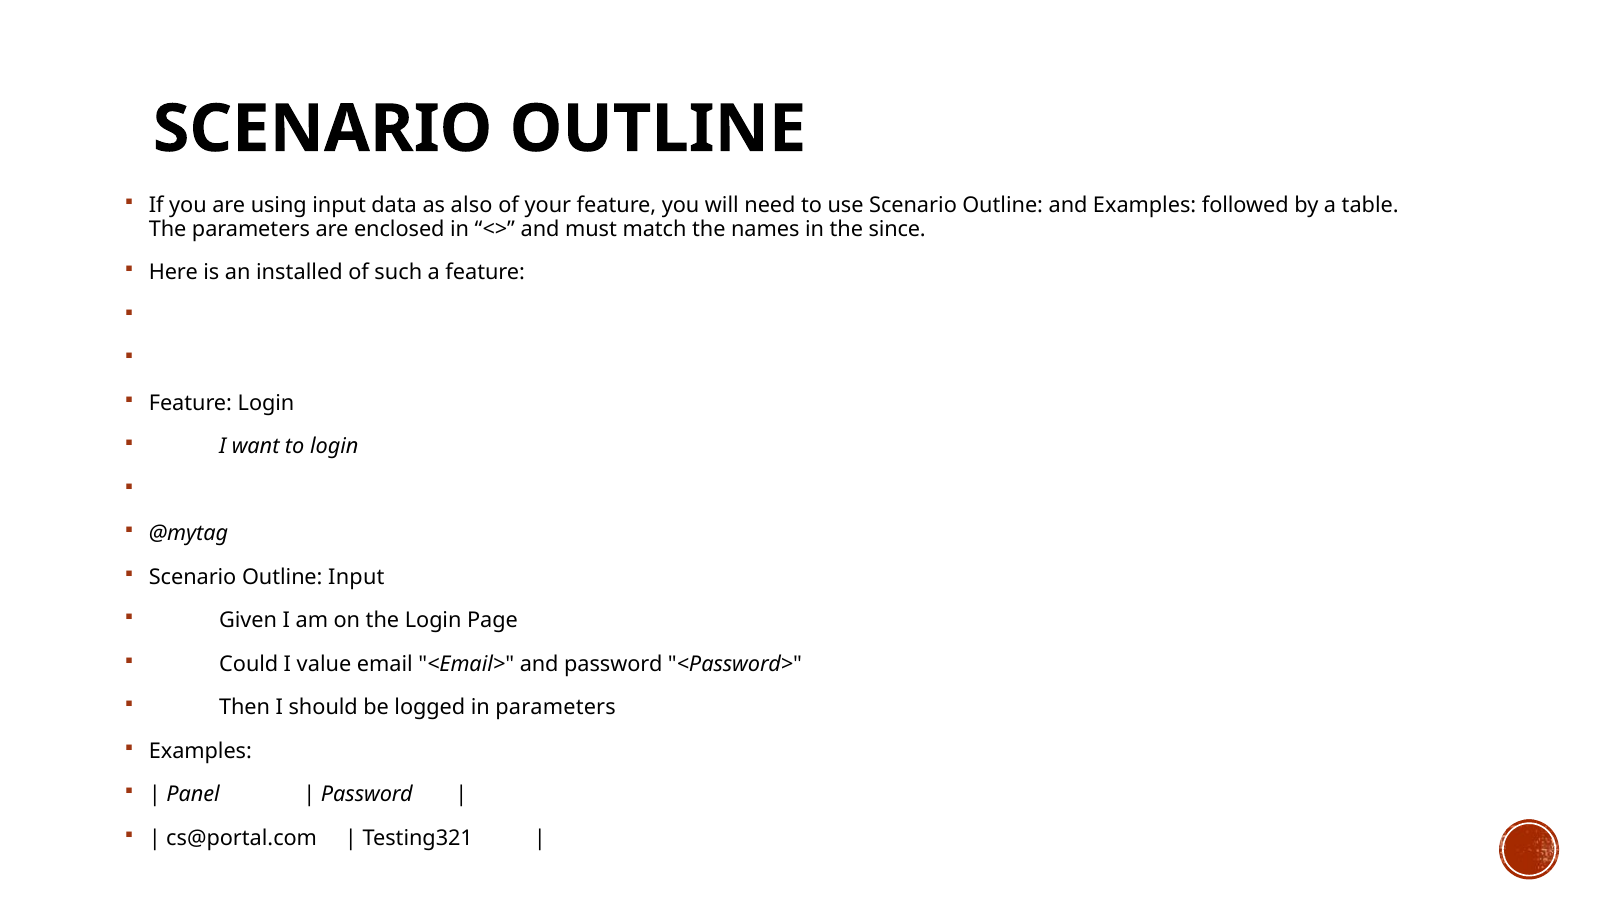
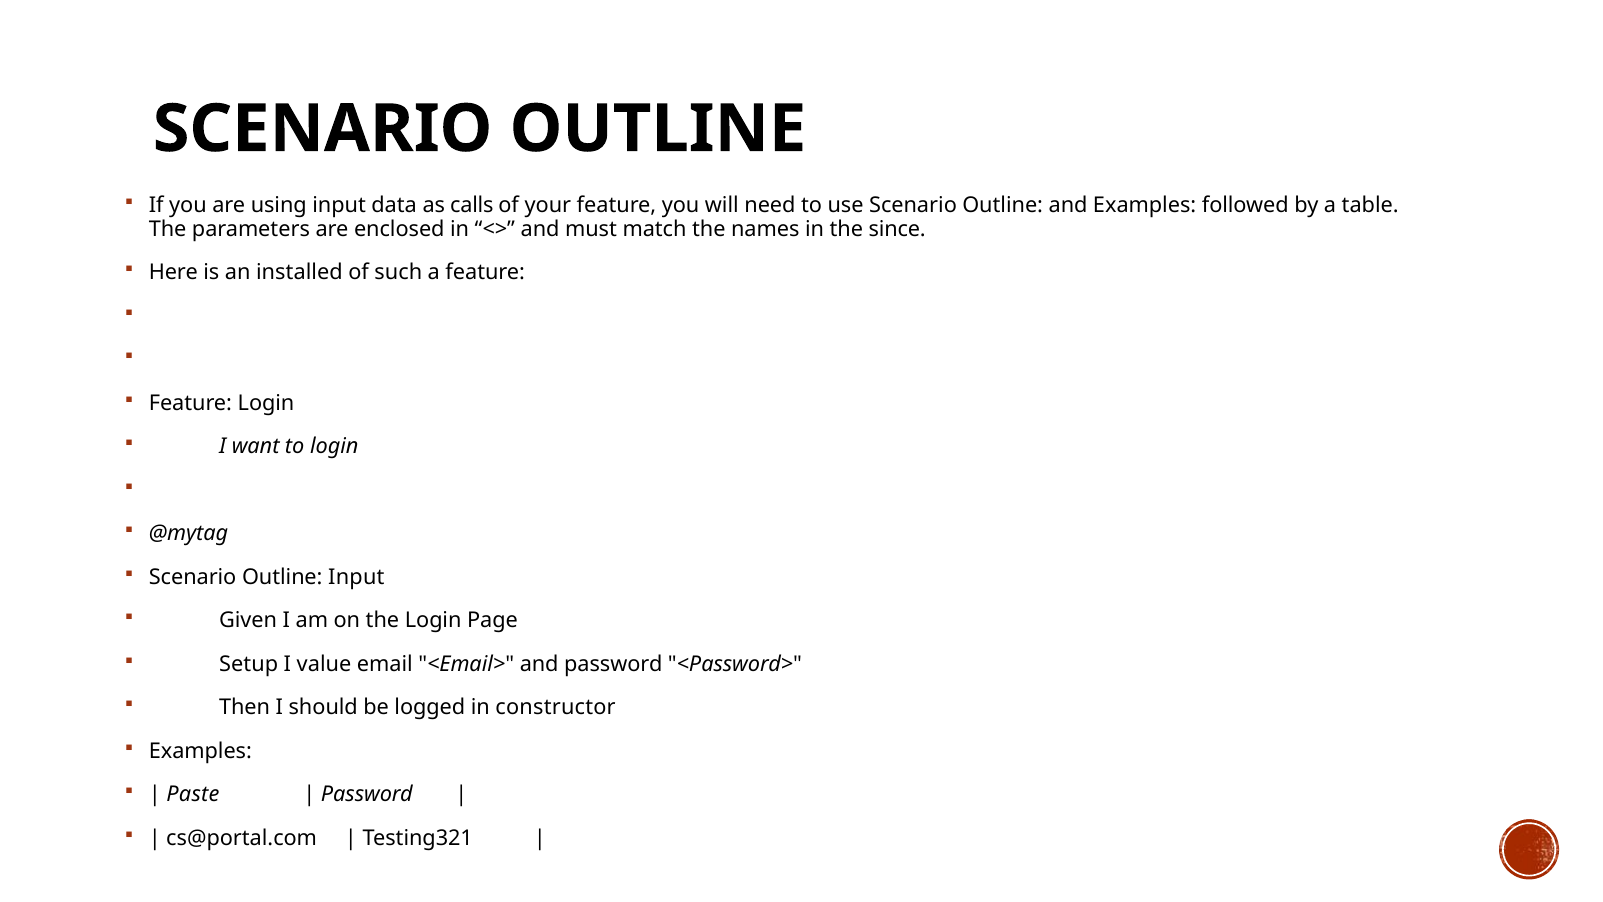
also: also -> calls (472, 205)
Could: Could -> Setup (249, 664)
in parameters: parameters -> constructor (556, 707)
Panel: Panel -> Paste (193, 794)
